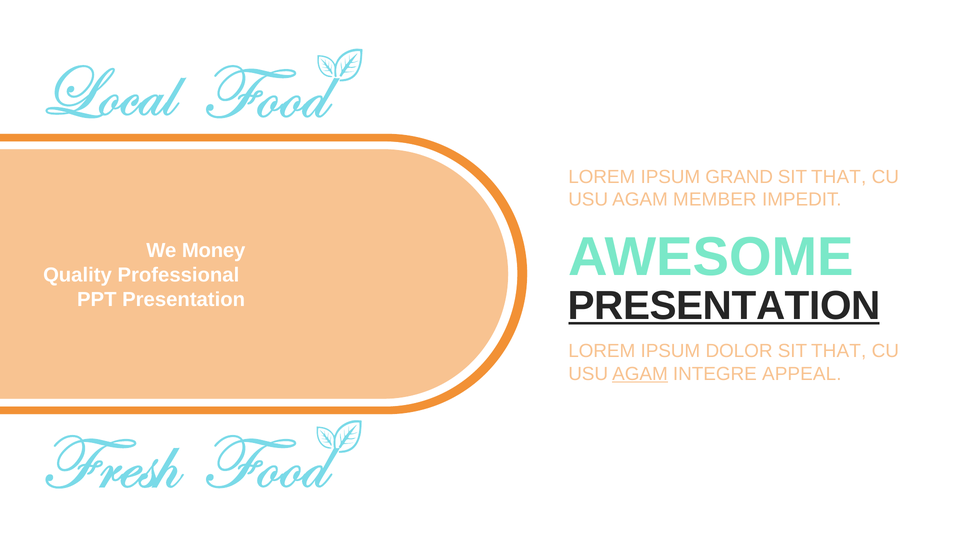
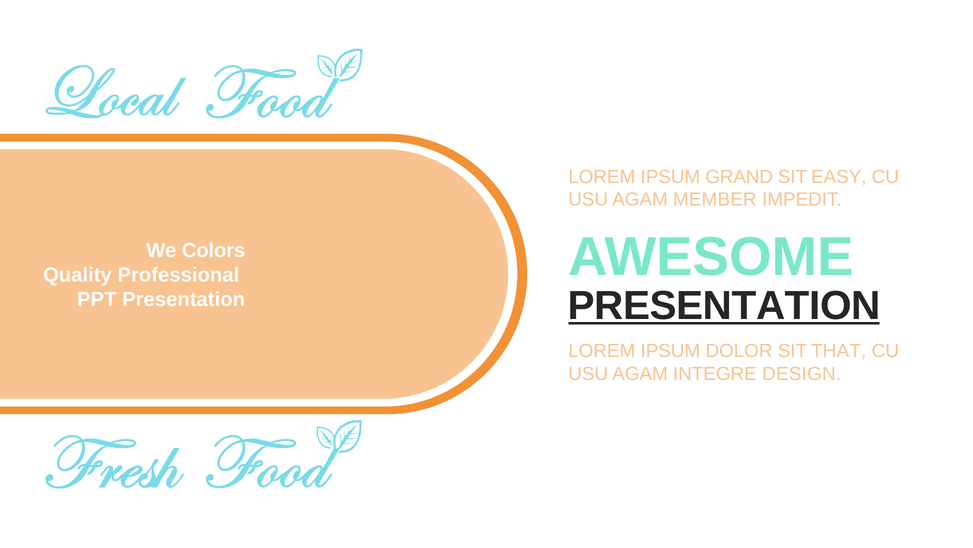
THAT: THAT -> EASY (839, 177)
Money: Money -> Colors (214, 250)
AGAM underline: present -> none (640, 373)
APPEAL: APPEAL -> DESIGN (802, 373)
